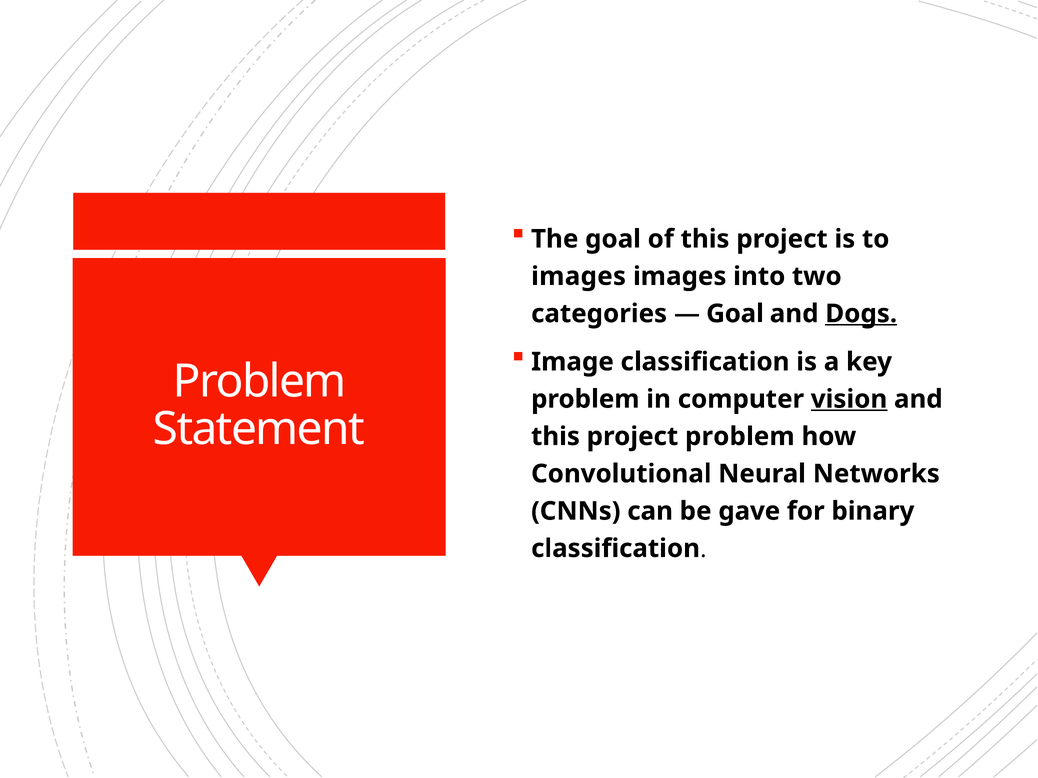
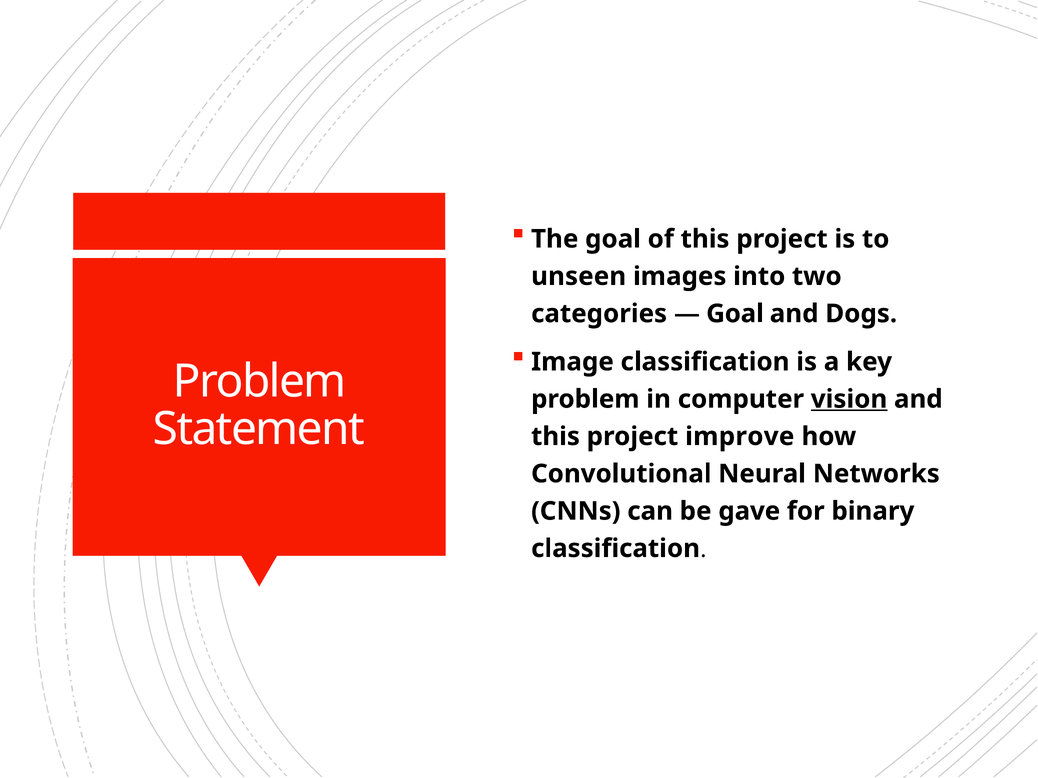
images: images -> unseen (579, 277)
Dogs underline: present -> none (861, 314)
project problem: problem -> improve (740, 437)
